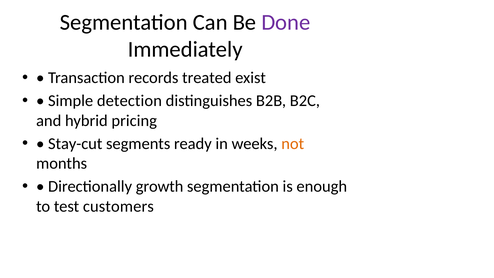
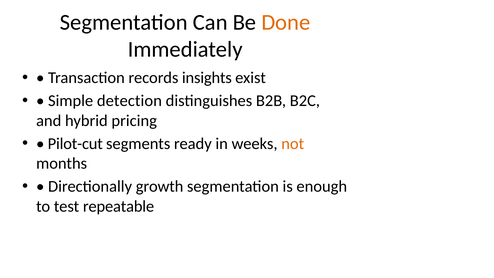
Done colour: purple -> orange (286, 22)
treated: treated -> insights (207, 78)
Stay-cut: Stay-cut -> Pilot-cut (75, 144)
customers: customers -> repeatable (119, 206)
